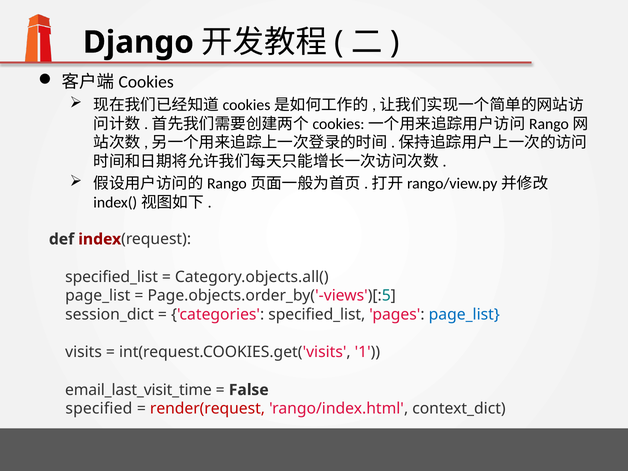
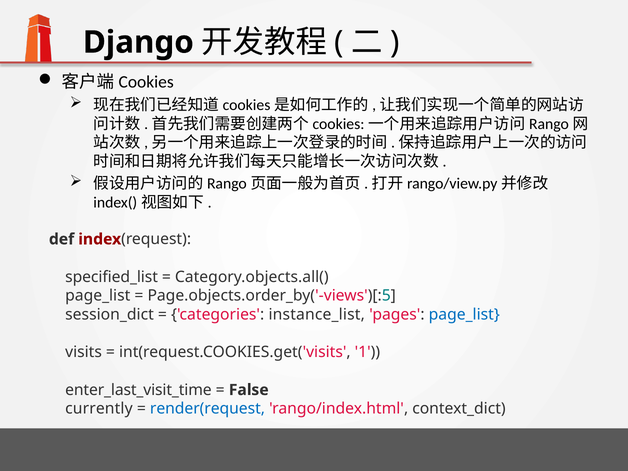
categories specified_list: specified_list -> instance_list (317, 315)
email_last_visit_time: email_last_visit_time -> enter_last_visit_time (138, 390)
specified: specified -> currently (99, 409)
render(request colour: red -> blue (207, 409)
